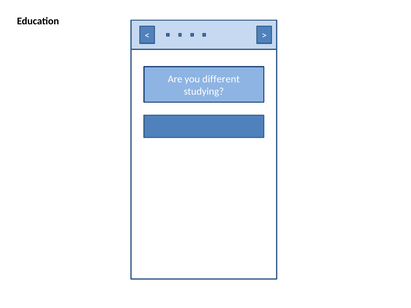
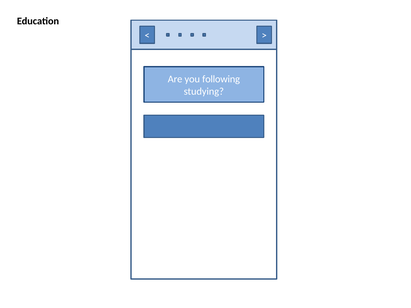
different: different -> following (221, 79)
